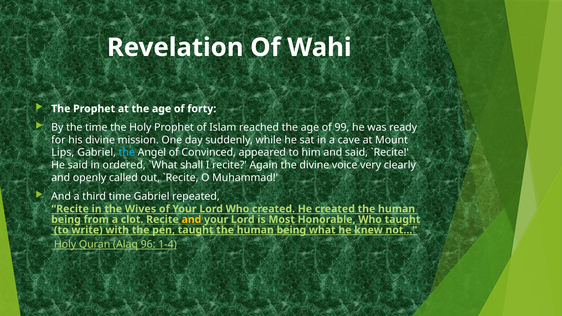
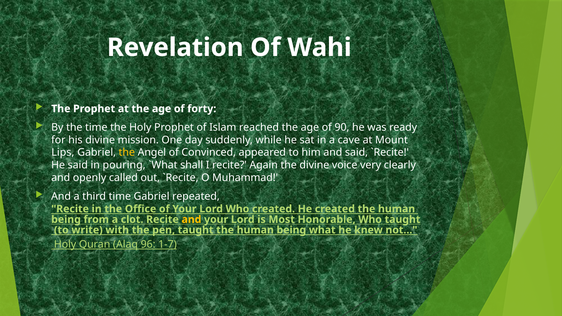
99: 99 -> 90 (342, 127)
the colour: light blue -> yellow (127, 153)
ordered: ordered -> pouring (124, 165)
Wives: Wives -> Office (141, 209)
1-4: 1-4 -> 1-7 (168, 244)
